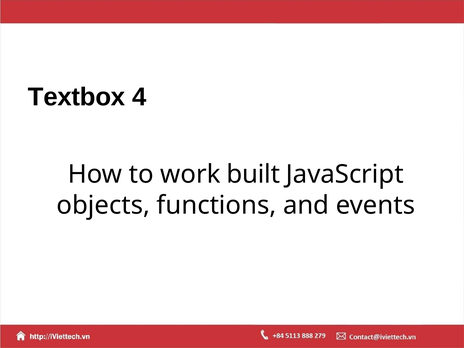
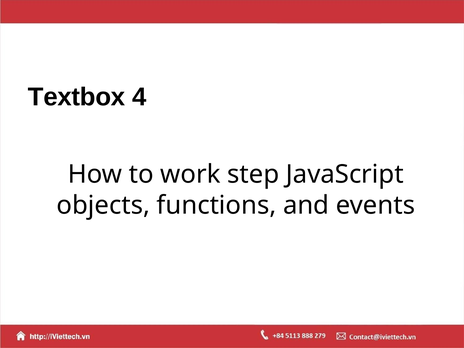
built: built -> step (253, 174)
